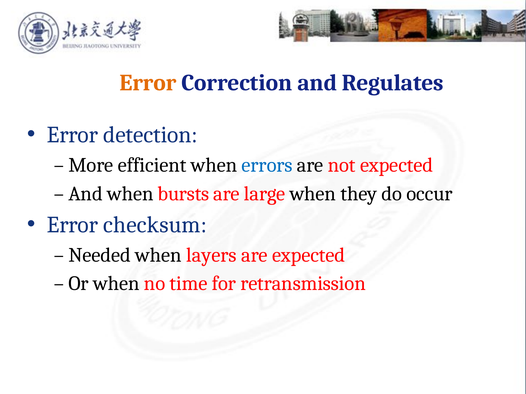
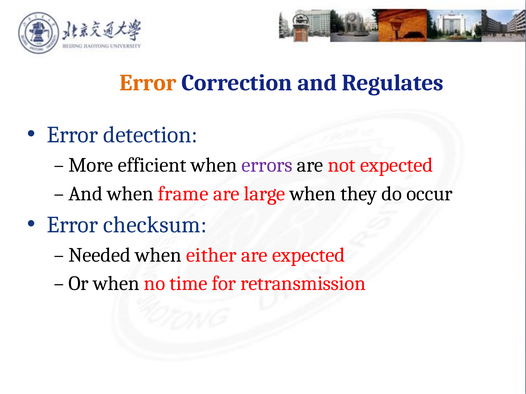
errors colour: blue -> purple (267, 165)
bursts: bursts -> frame (183, 194)
layers: layers -> either (211, 255)
